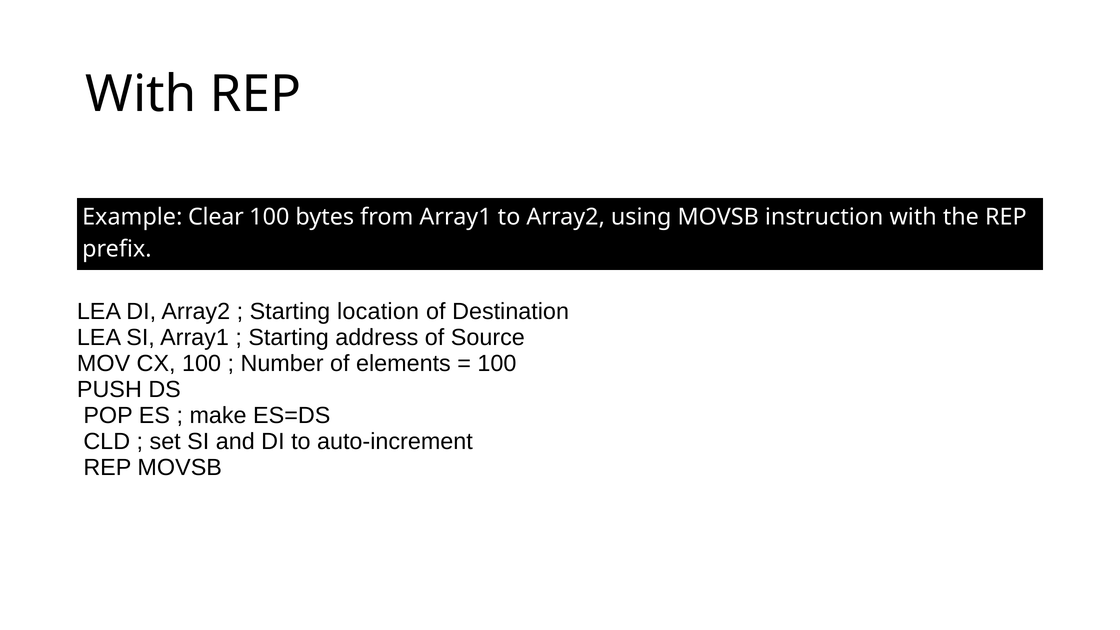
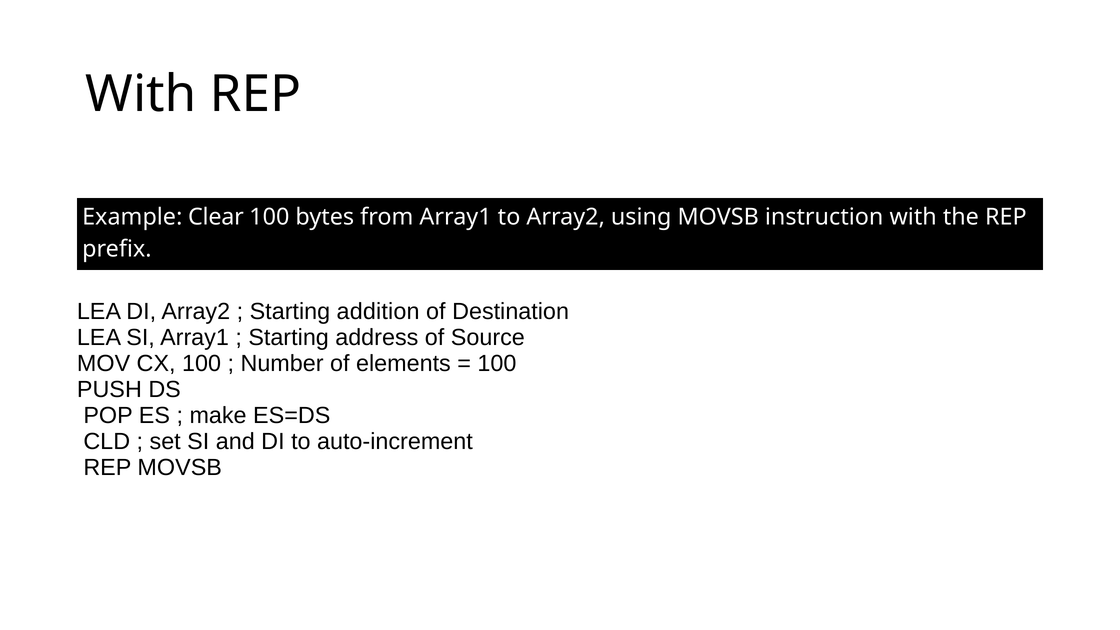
location: location -> addition (378, 311)
